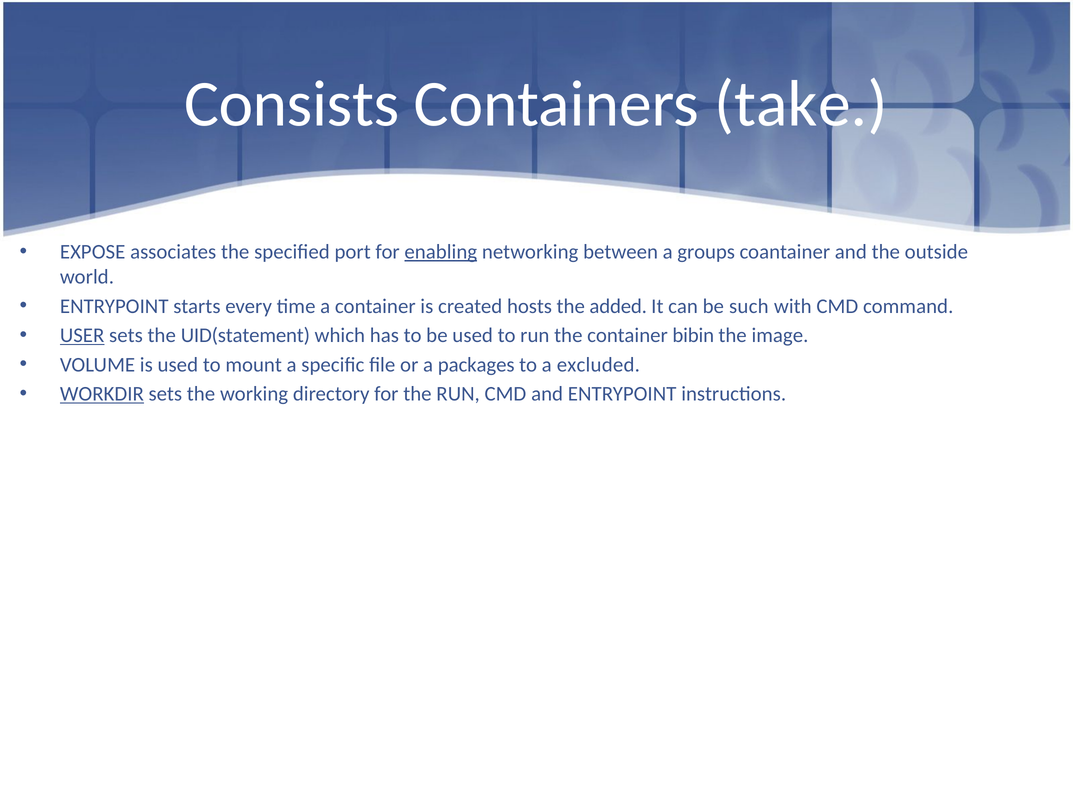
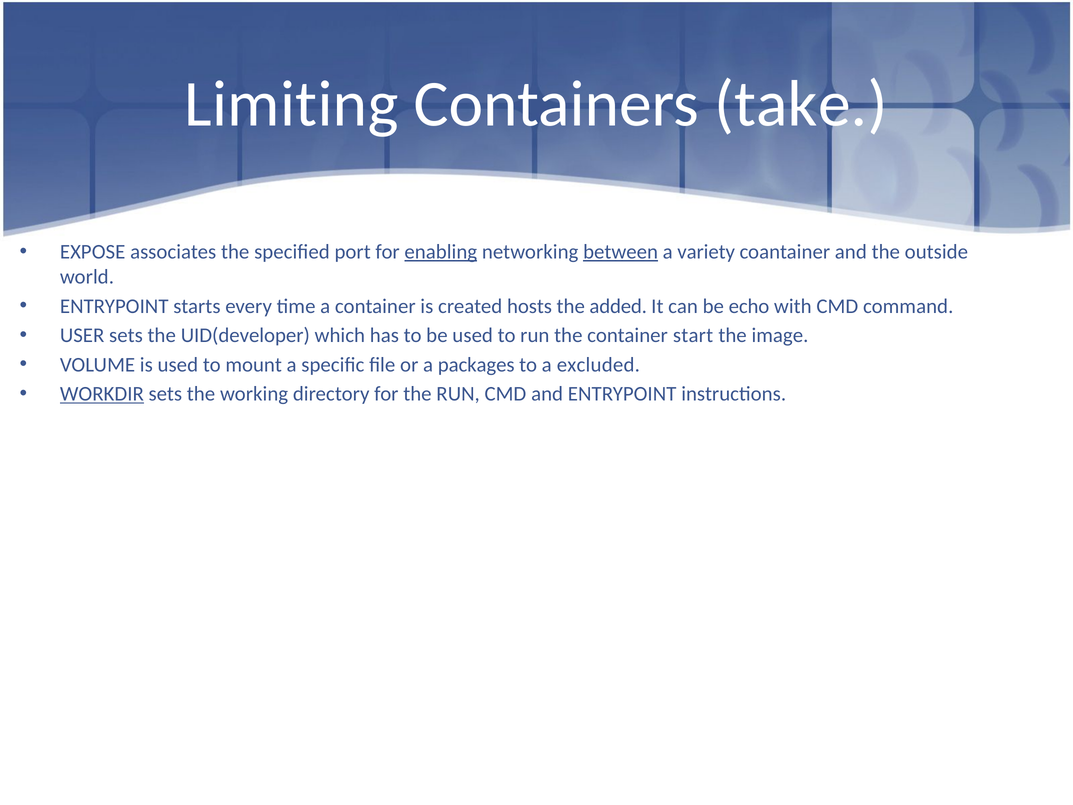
Consists: Consists -> Limiting (291, 104)
between underline: none -> present (621, 252)
groups: groups -> variety (706, 252)
such: such -> echo (749, 306)
USER underline: present -> none (82, 335)
UID(statement: UID(statement -> UID(developer (245, 335)
bibin: bibin -> start (693, 335)
